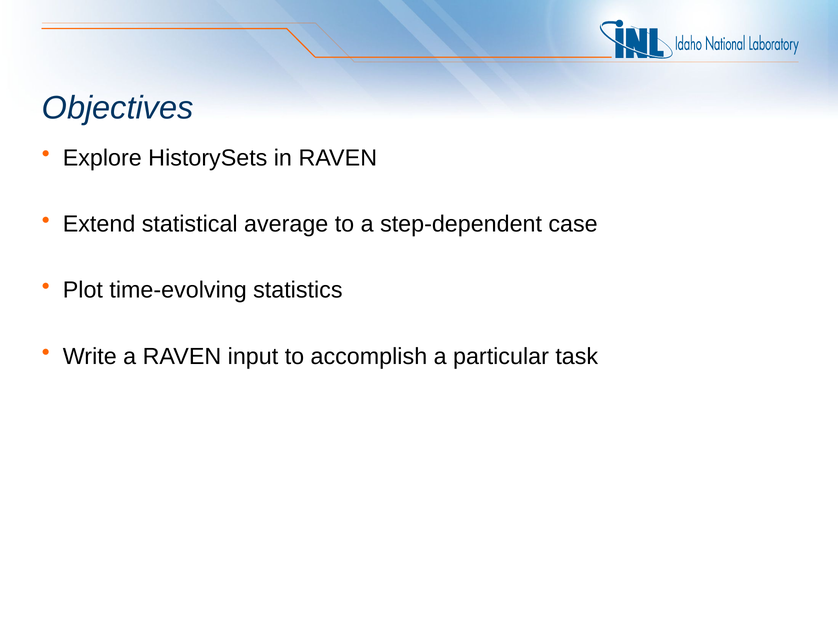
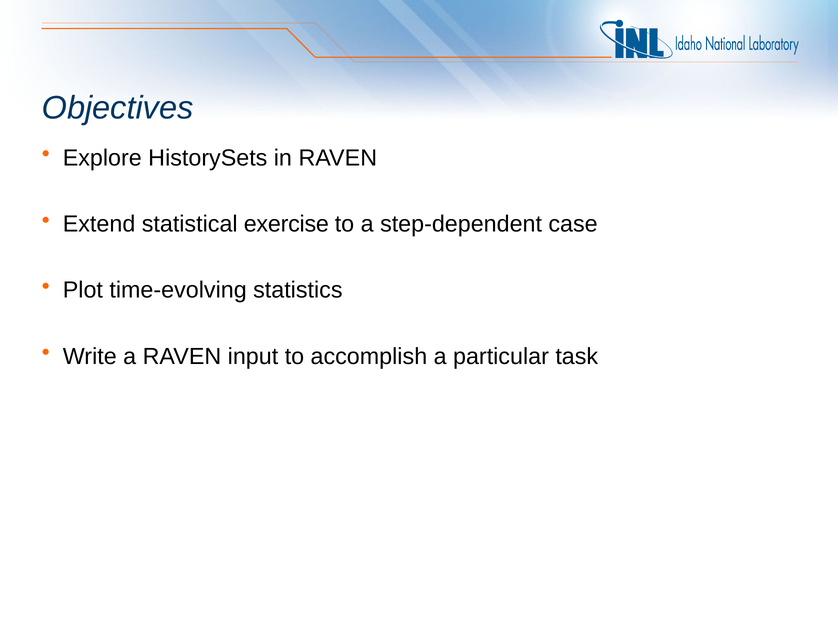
average: average -> exercise (286, 224)
